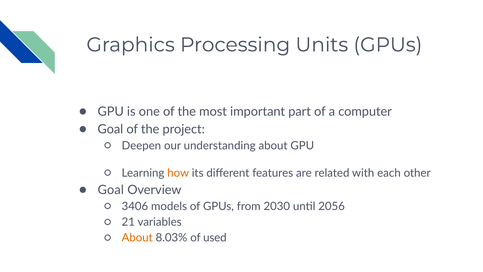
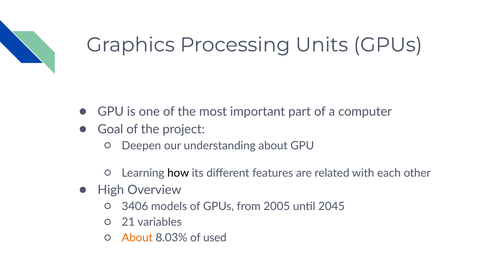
how colour: orange -> black (178, 173)
Goal: Goal -> High (111, 190)
2030: 2030 -> 2005 (277, 206)
2056: 2056 -> 2045 (332, 206)
